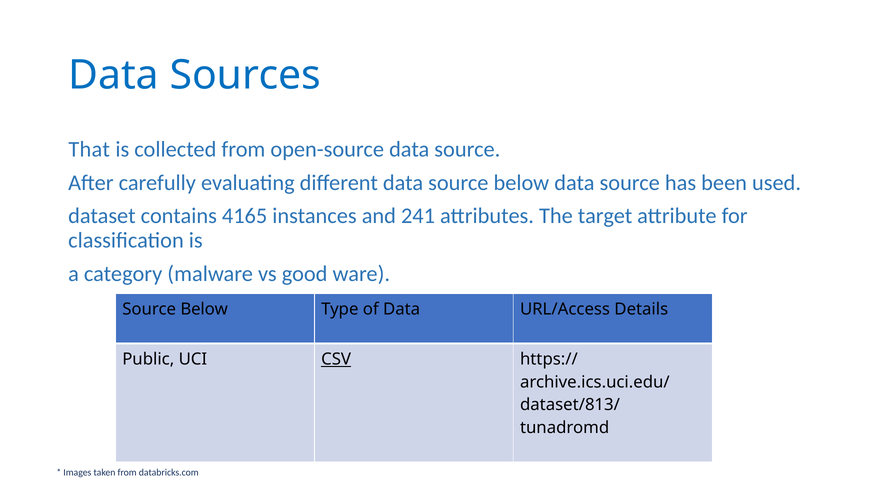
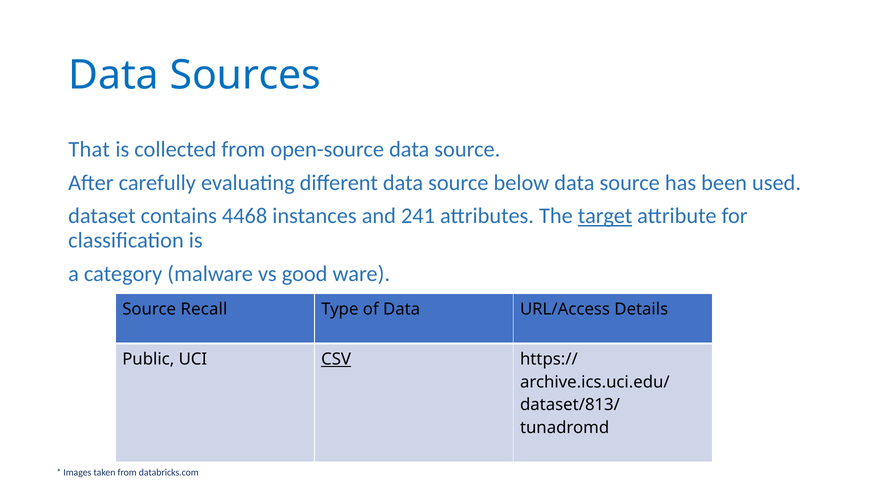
4165: 4165 -> 4468 (245, 216)
target underline: none -> present (605, 216)
Below: Below -> Recall (204, 309)
